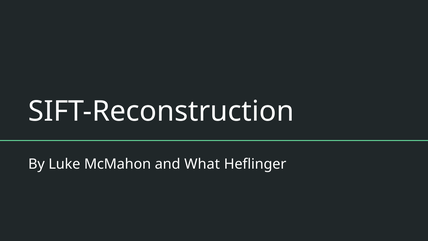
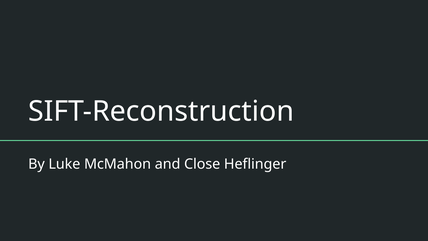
What: What -> Close (202, 164)
